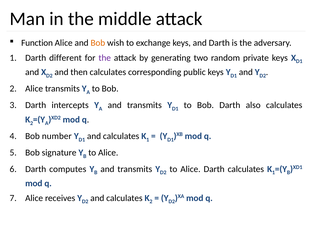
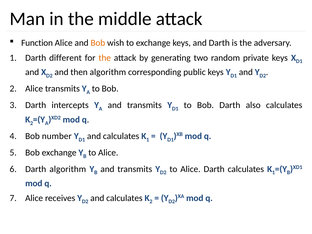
the colour: purple -> orange (105, 58)
then calculates: calculates -> algorithm (108, 72)
Bob signature: signature -> exchange (59, 153)
Darth computes: computes -> algorithm (68, 169)
